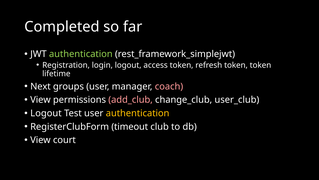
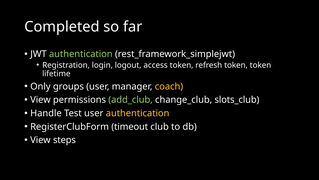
Next: Next -> Only (40, 86)
coach colour: pink -> yellow (169, 86)
add_club colour: pink -> light green (131, 100)
user_club: user_club -> slots_club (237, 100)
Logout: Logout -> Handle (46, 113)
court: court -> steps (64, 140)
